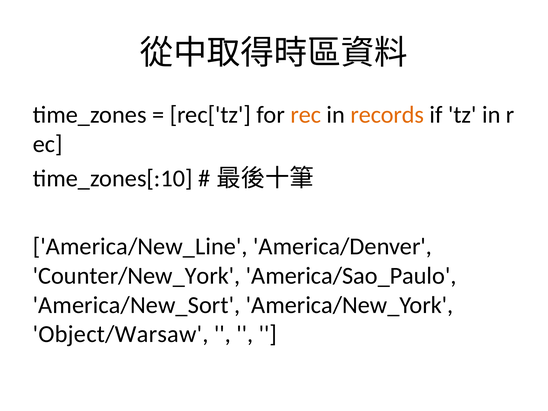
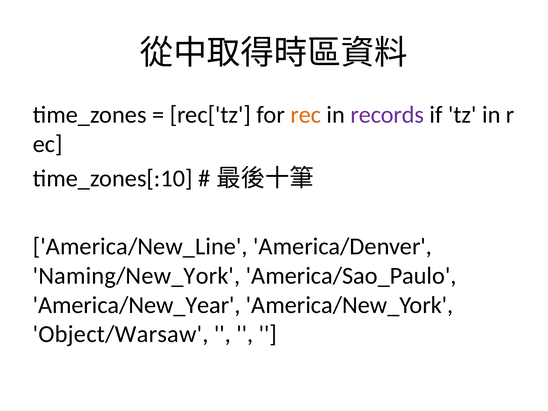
records colour: orange -> purple (387, 115)
Counter/New_York: Counter/New_York -> Naming/New_York (137, 276)
America/New_Sort: America/New_Sort -> America/New_Year (137, 305)
